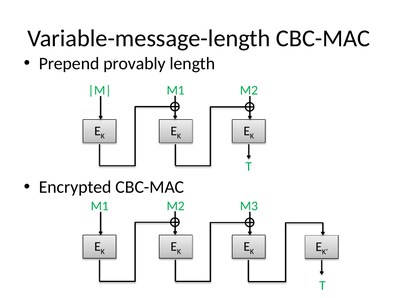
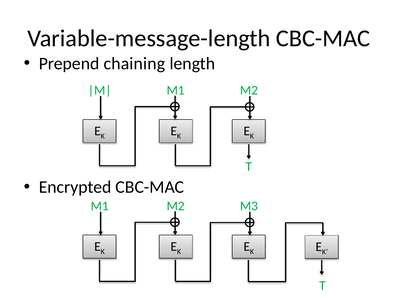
provably: provably -> chaining (134, 64)
